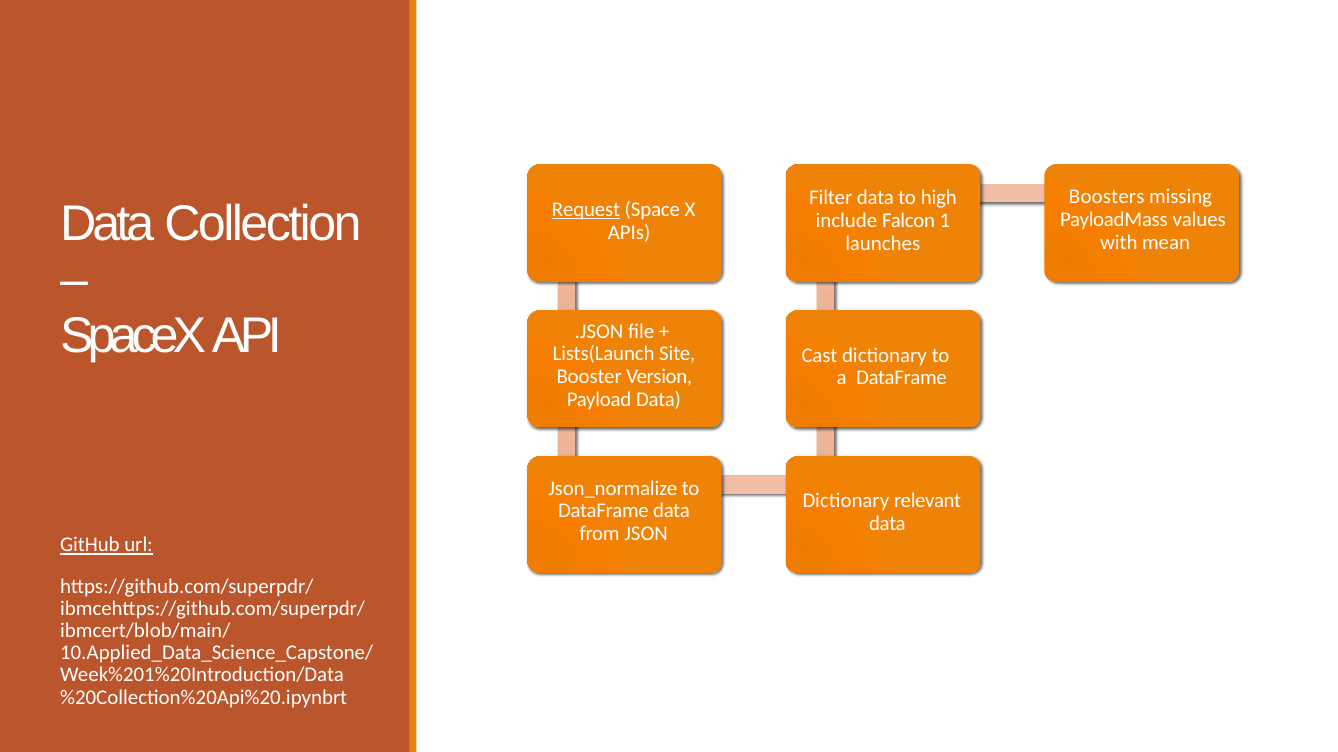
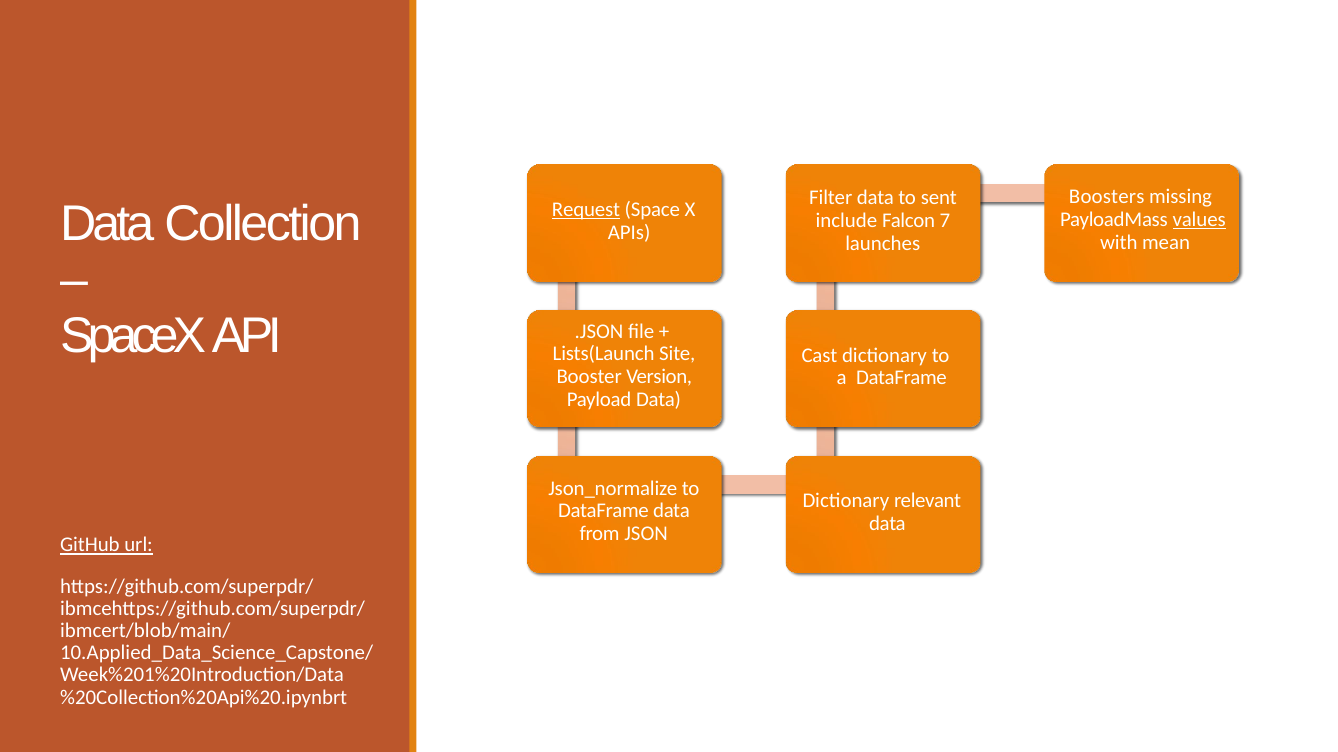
high: high -> sent (939, 198)
values underline: none -> present (1199, 220)
1: 1 -> 7 (945, 221)
